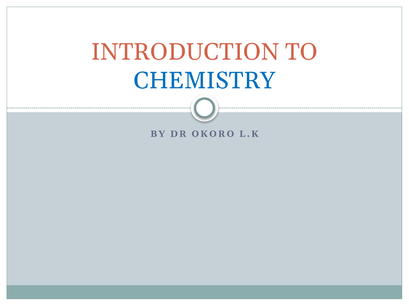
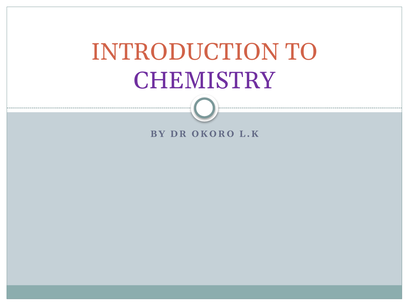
CHEMISTRY colour: blue -> purple (204, 81)
